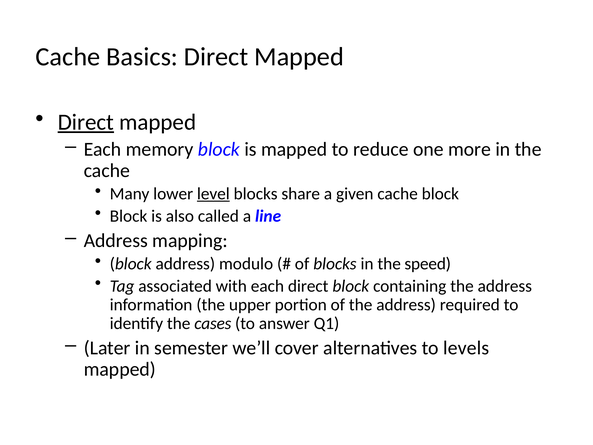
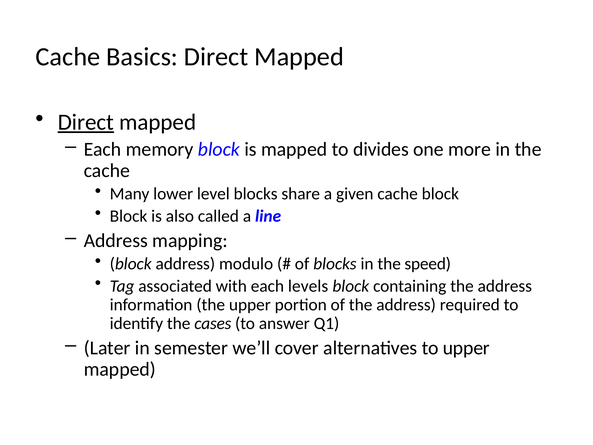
reduce: reduce -> divides (381, 149)
level underline: present -> none (213, 194)
each direct: direct -> levels (308, 286)
to levels: levels -> upper (466, 348)
